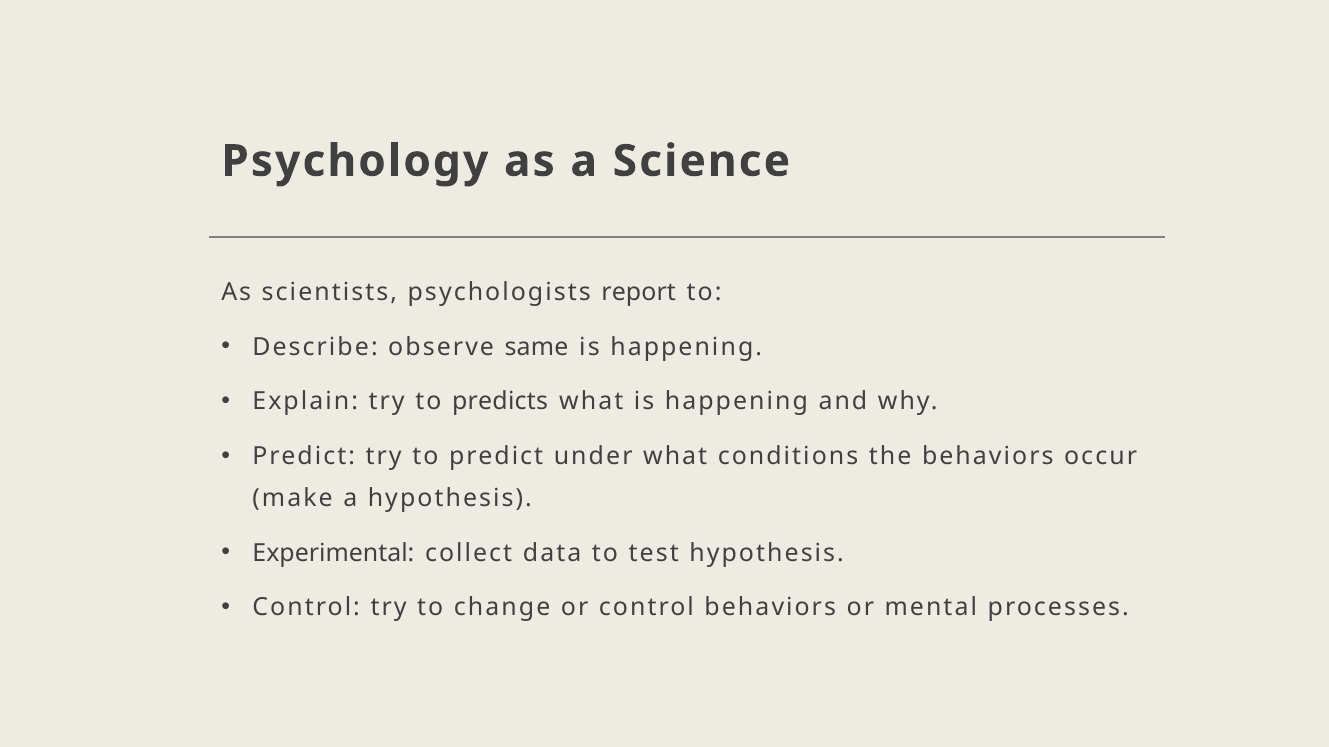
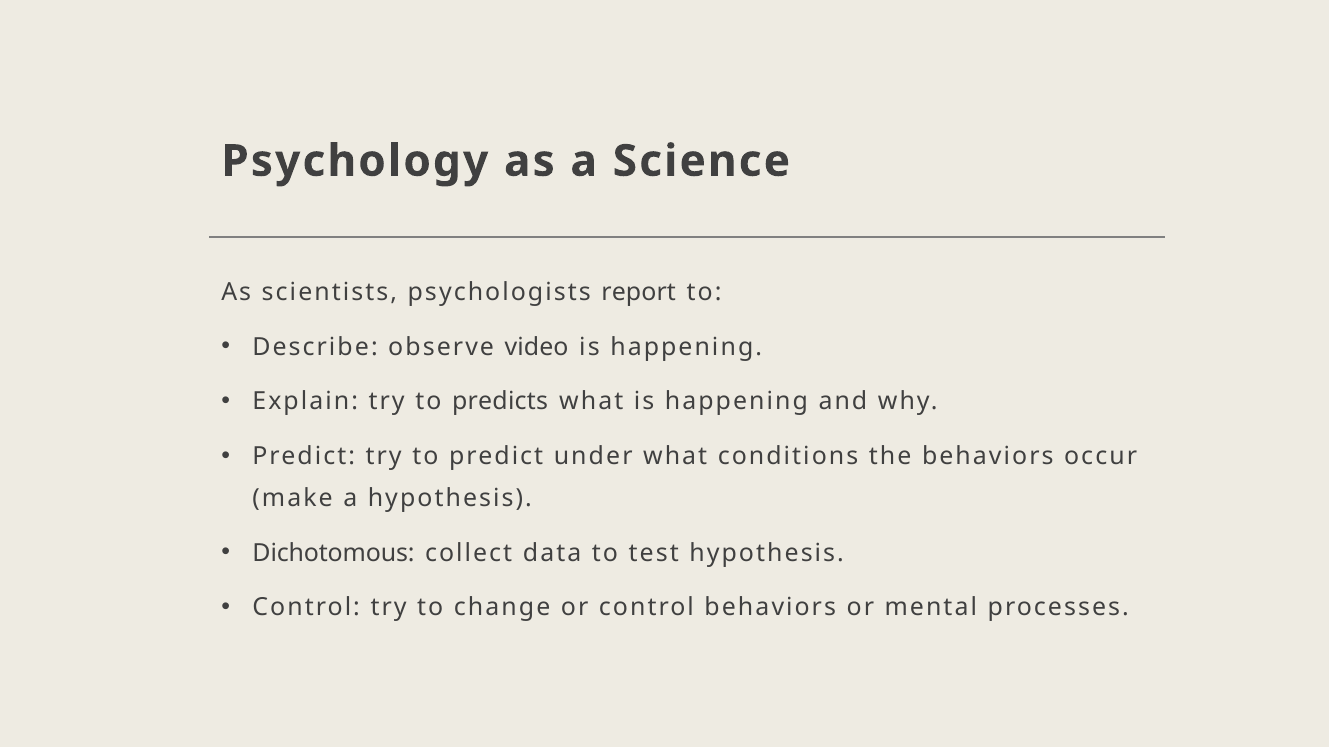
same: same -> video (537, 347)
Experimental: Experimental -> Dichotomous (333, 553)
